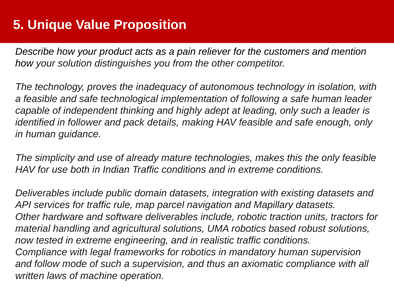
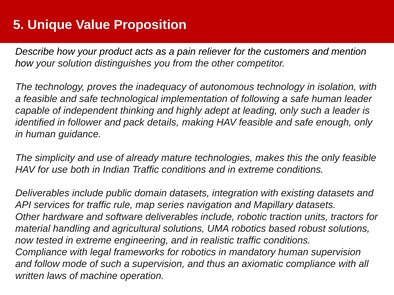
parcel: parcel -> series (171, 205)
